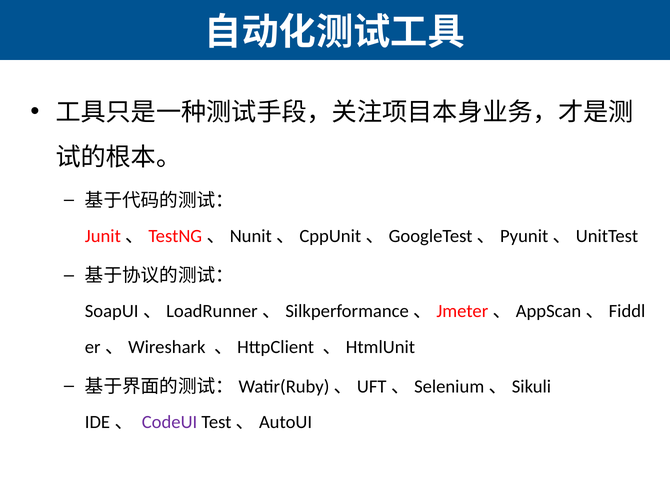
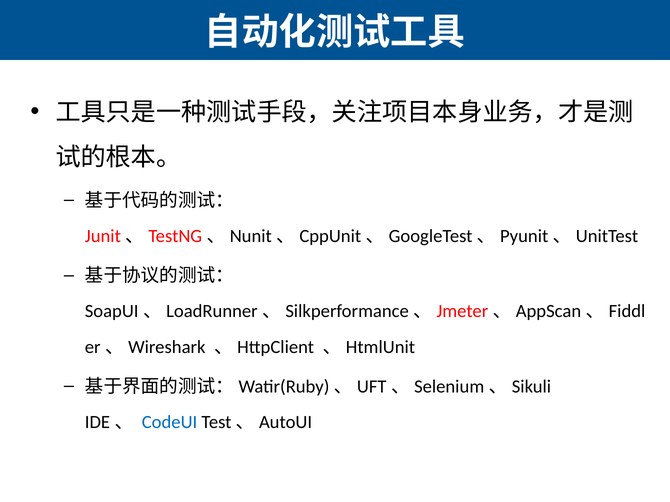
CodeUI colour: purple -> blue (170, 422)
